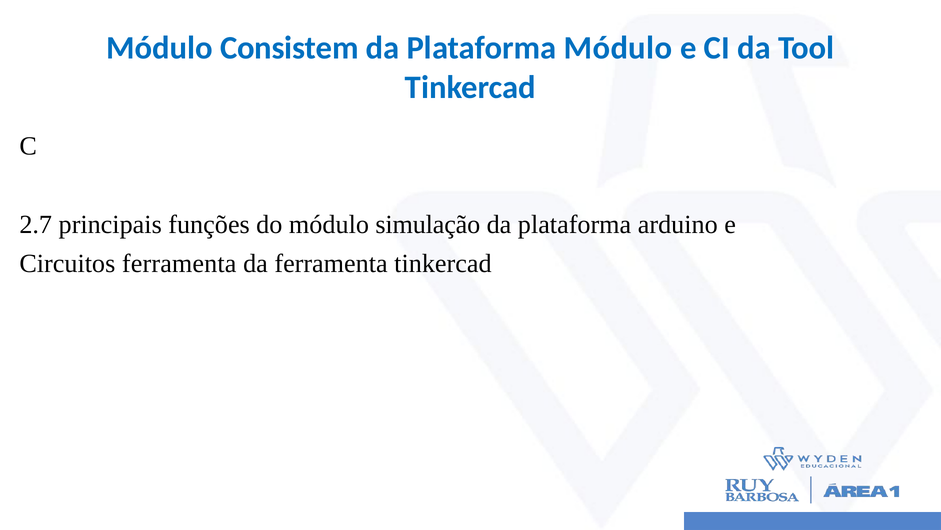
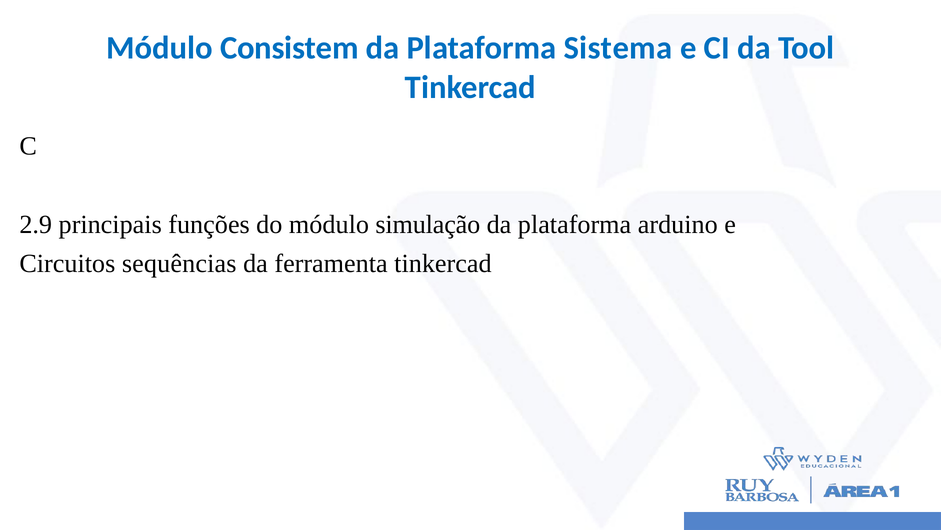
Plataforma Módulo: Módulo -> Sistema (618, 48)
2.7: 2.7 -> 2.9 (36, 224)
Circuitos ferramenta: ferramenta -> sequências (179, 263)
